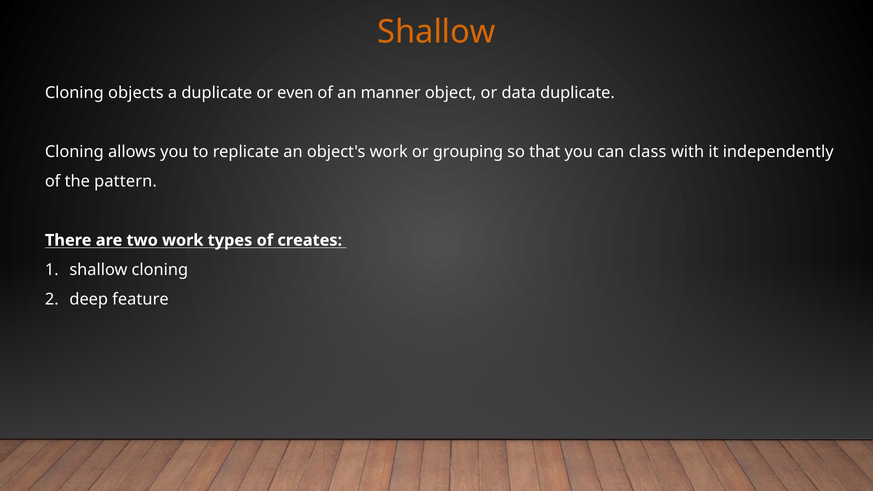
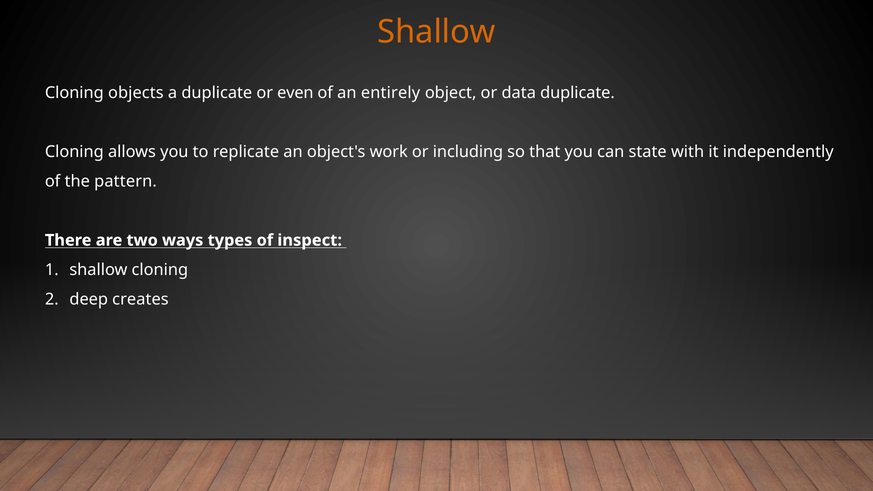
manner: manner -> entirely (391, 93)
grouping: grouping -> including (468, 152)
class: class -> state (648, 152)
two work: work -> ways (183, 240)
creates: creates -> inspect (310, 240)
feature: feature -> creates (140, 299)
